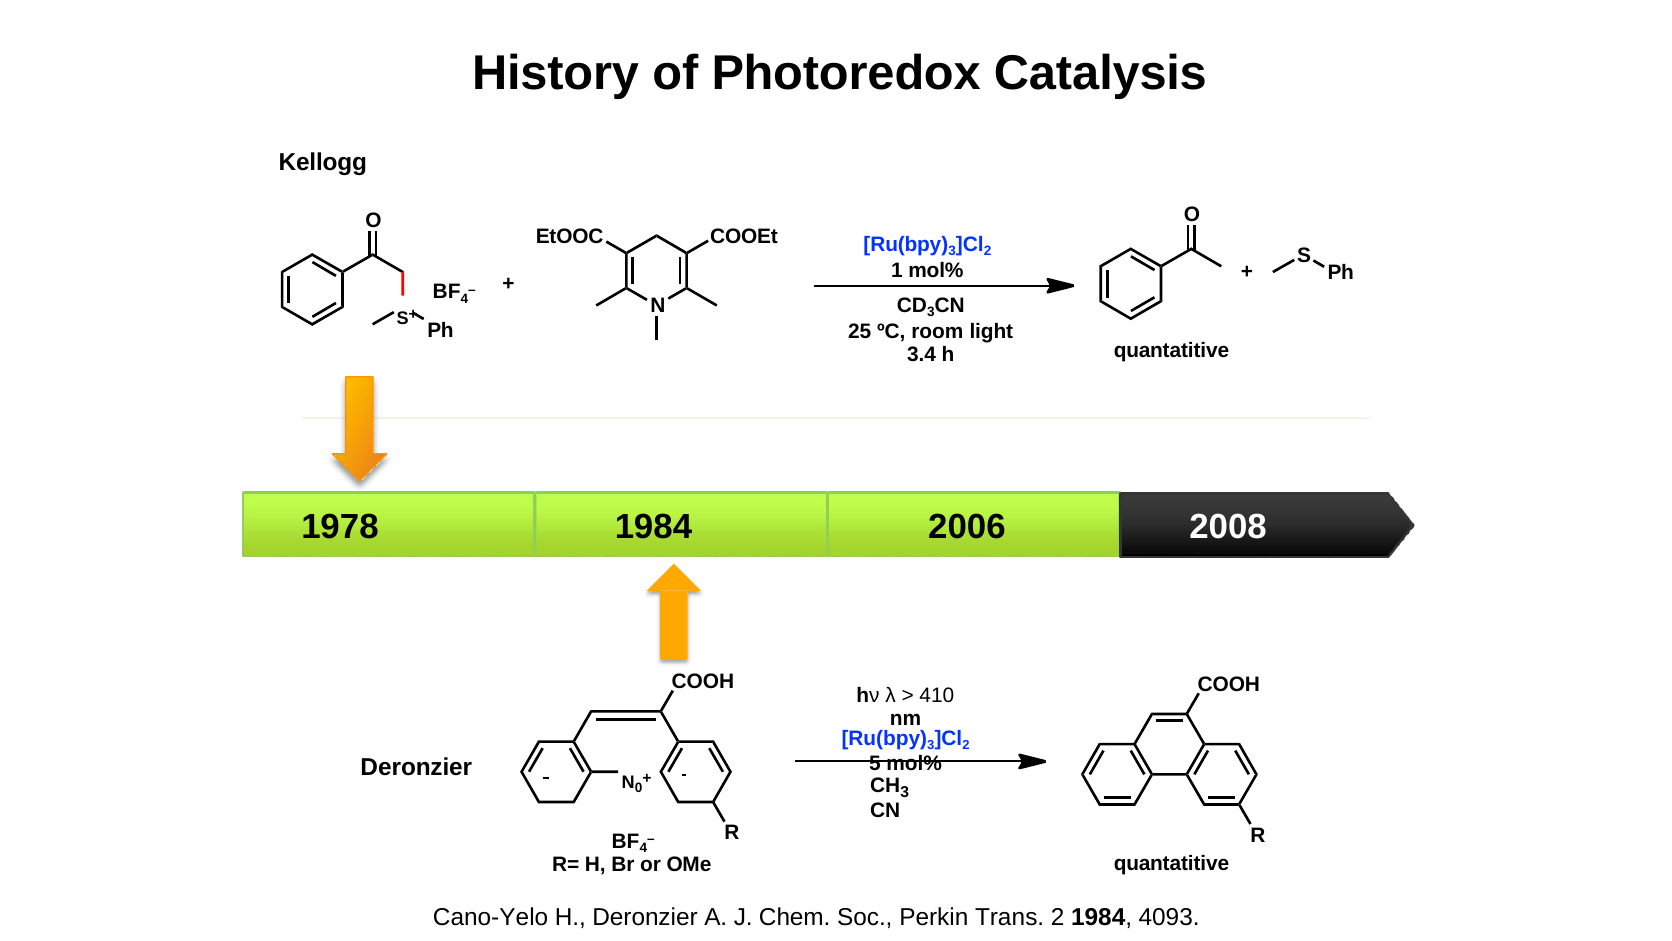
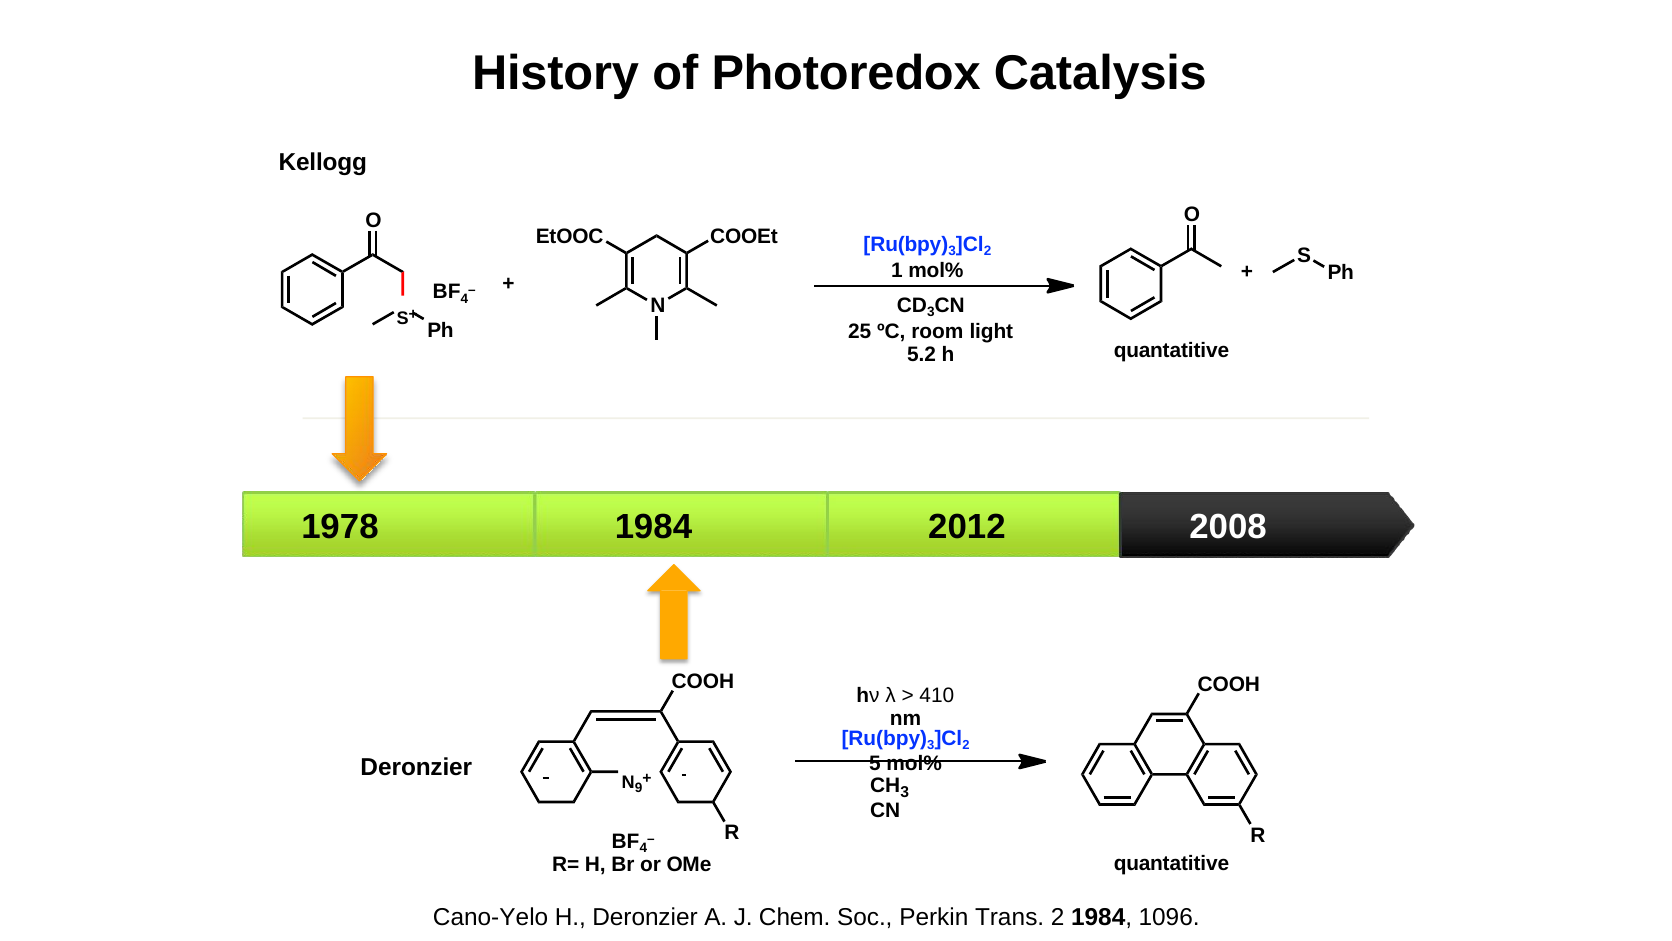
3.4: 3.4 -> 5.2 (921, 354)
2006: 2006 -> 2012 (967, 527)
0: 0 -> 9 (639, 787)
4093: 4093 -> 1096 (1169, 917)
